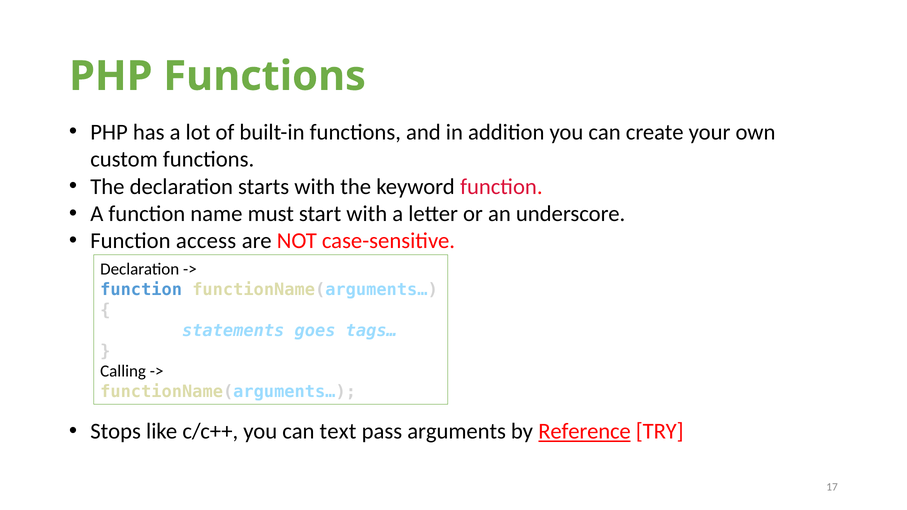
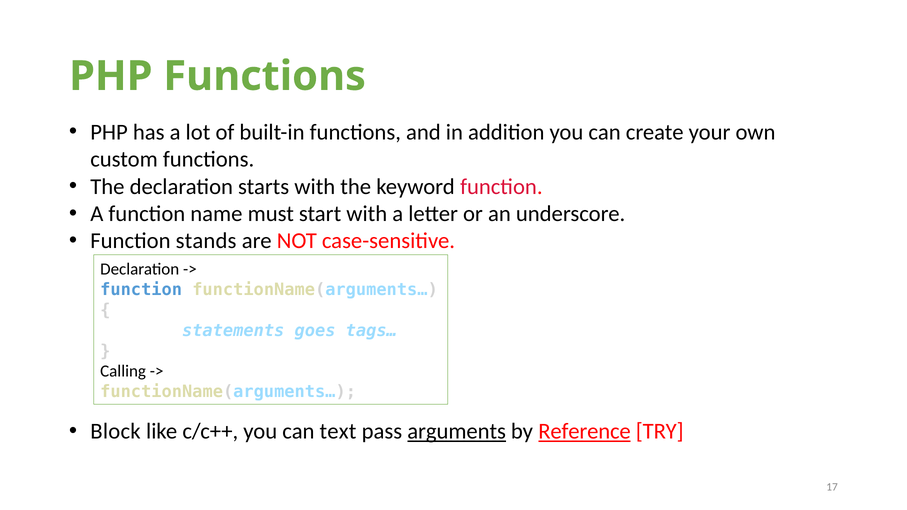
access: access -> stands (206, 241)
Stops: Stops -> Block (115, 432)
arguments underline: none -> present (457, 432)
